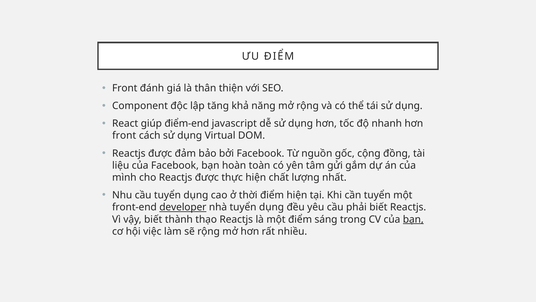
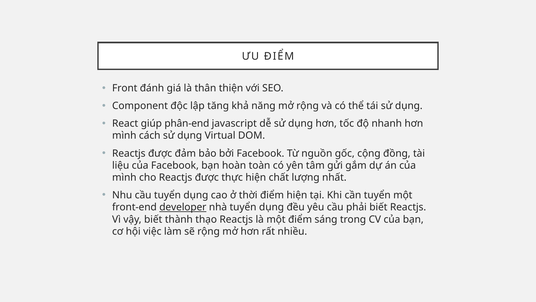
điểm-end: điểm-end -> phân-end (187, 123)
front: front -> mình (124, 135)
bạn underline: present -> none (413, 219)
